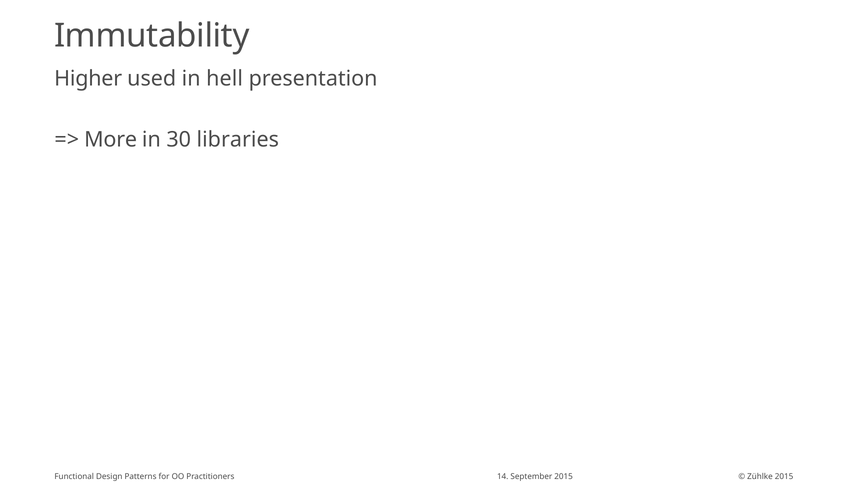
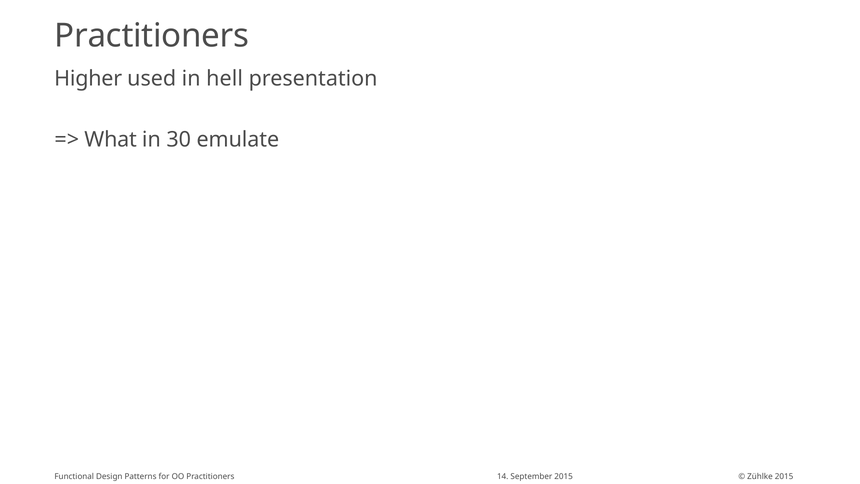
Immutability: Immutability -> Practitioners (152, 36)
More: More -> What (111, 139)
libraries: libraries -> emulate (238, 139)
